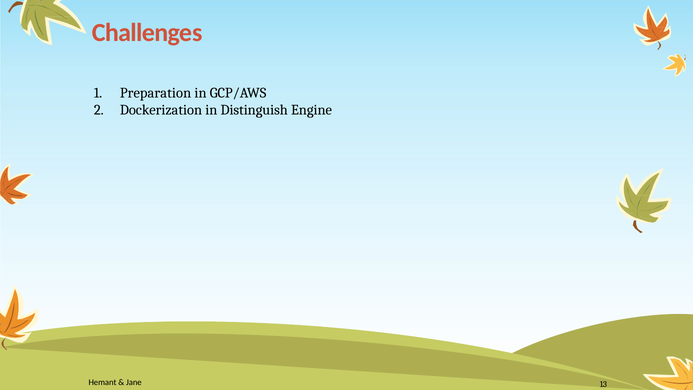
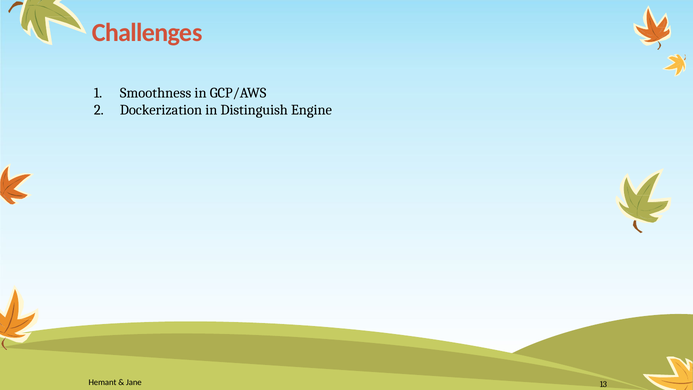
Preparation: Preparation -> Smoothness (156, 93)
